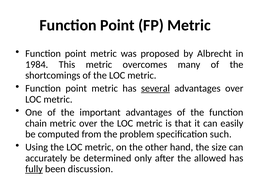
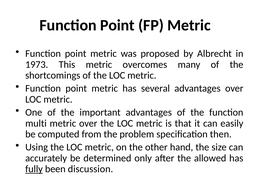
1984: 1984 -> 1973 (37, 64)
several underline: present -> none (155, 88)
chain: chain -> multi (36, 123)
such: such -> then (221, 134)
